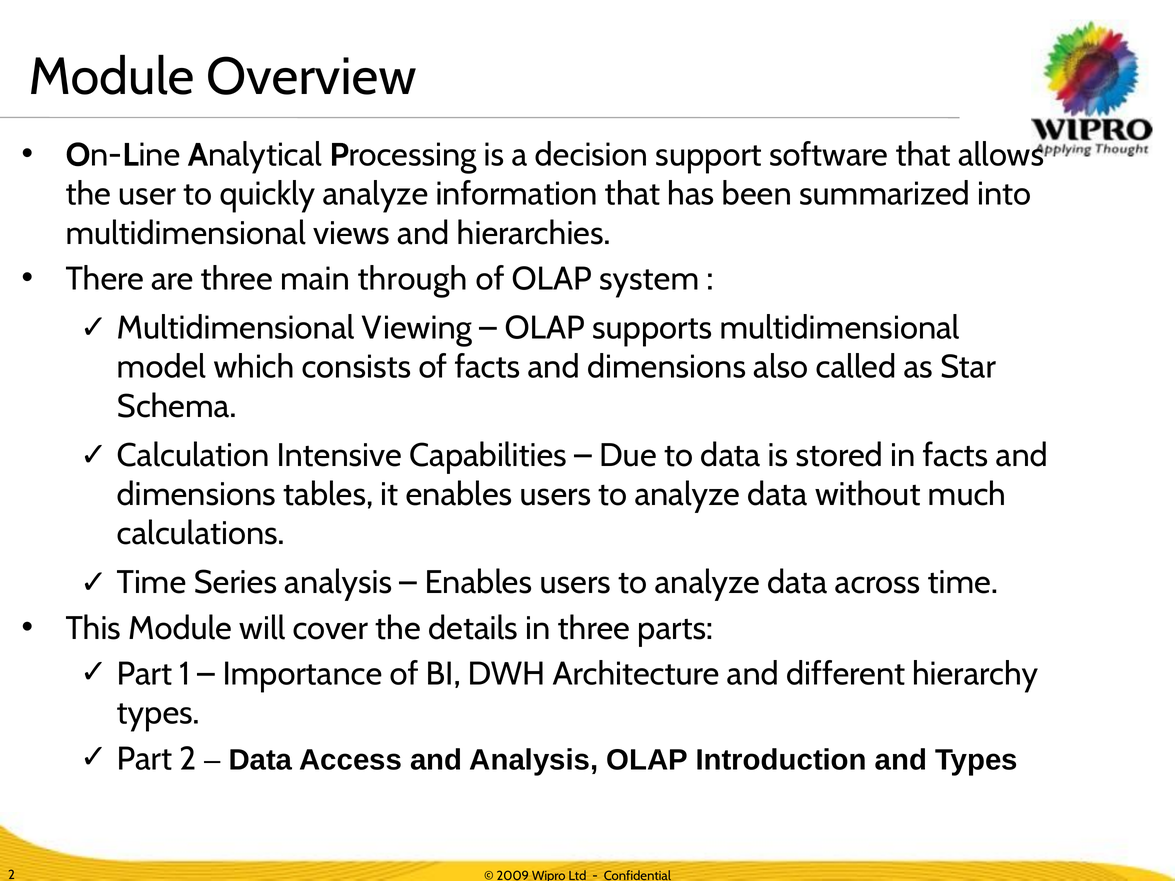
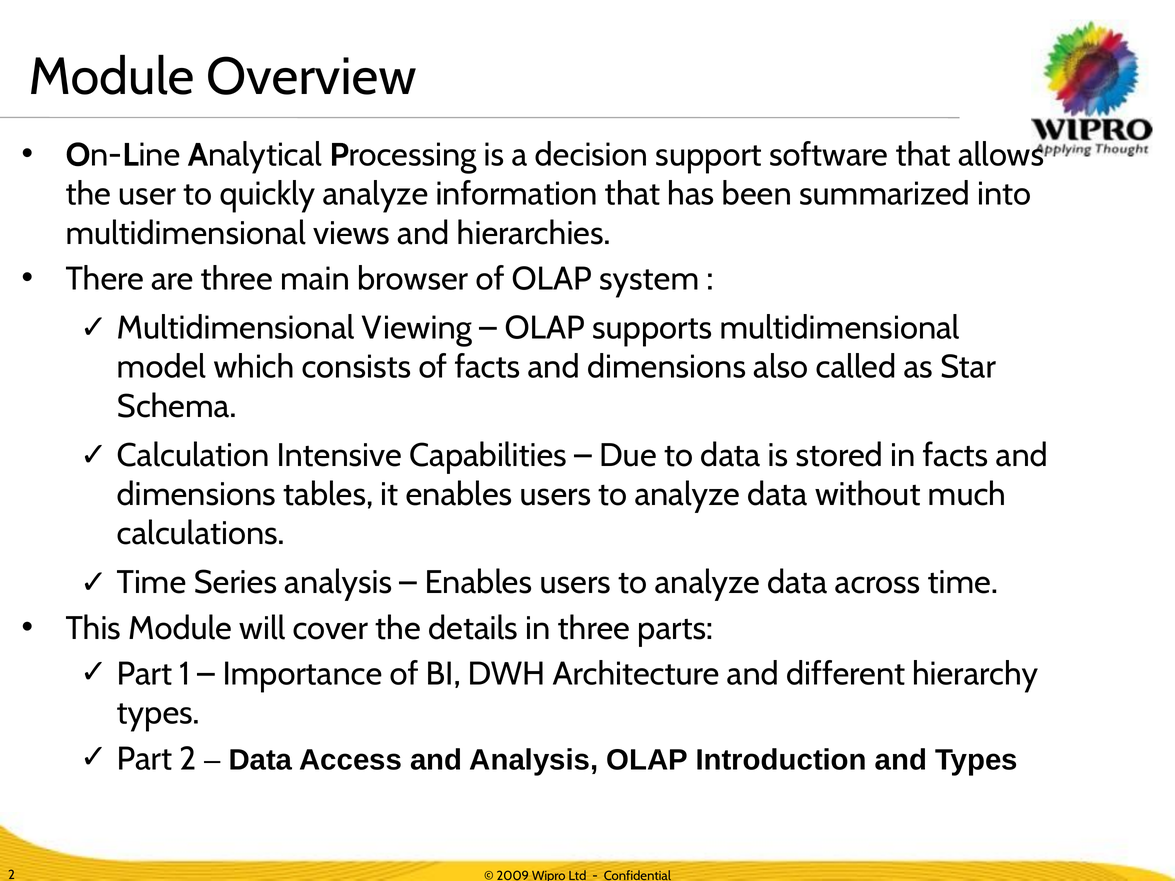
through: through -> browser (413, 279)
